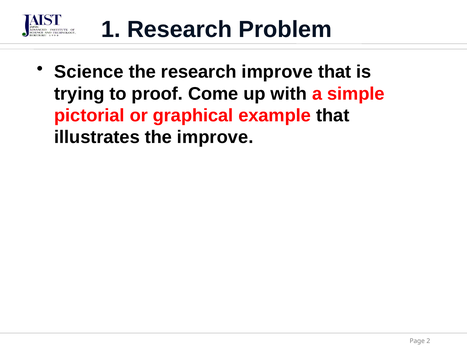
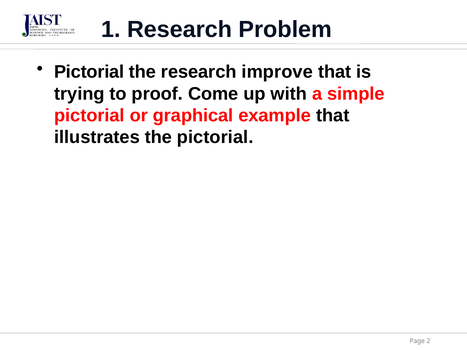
Science: Science -> Pictorial (89, 72)
the improve: improve -> pictorial (215, 137)
